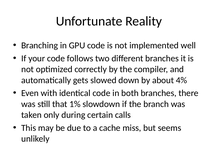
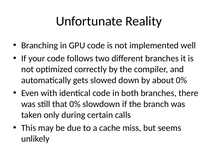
about 4%: 4% -> 0% (181, 80)
that 1%: 1% -> 0% (75, 104)
